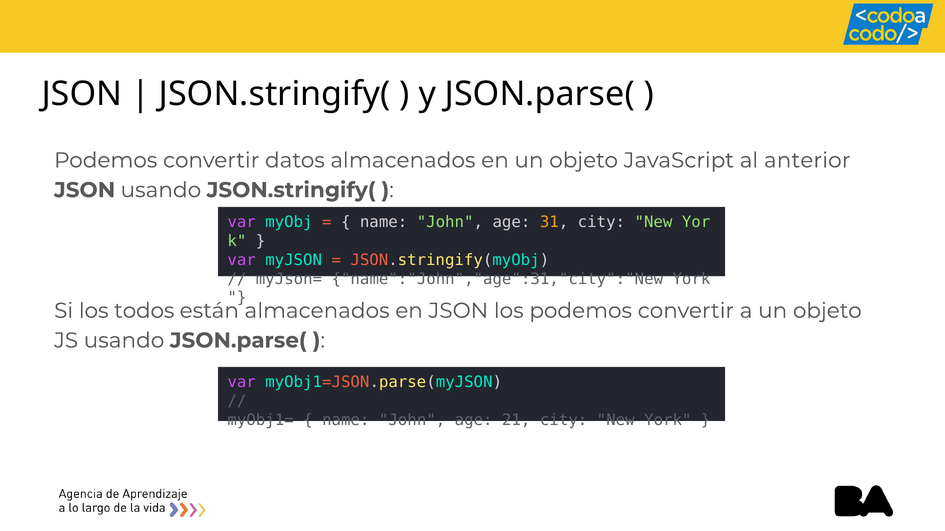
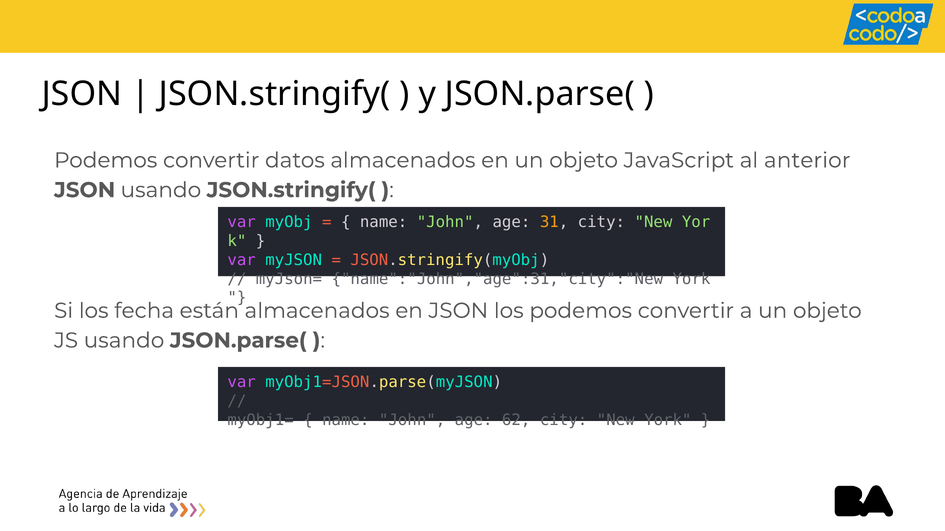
todos: todos -> fecha (144, 311)
21: 21 -> 62 (516, 420)
